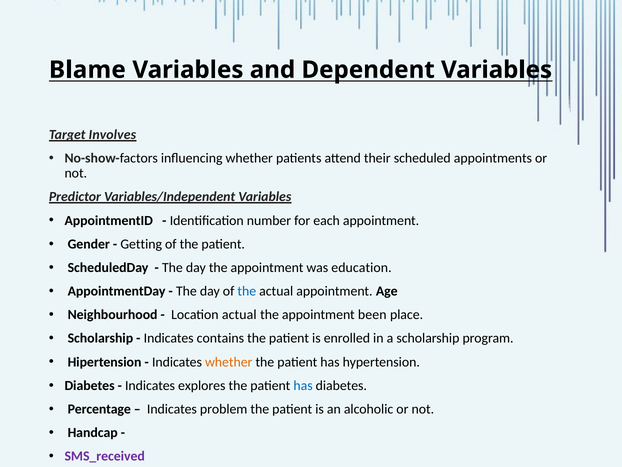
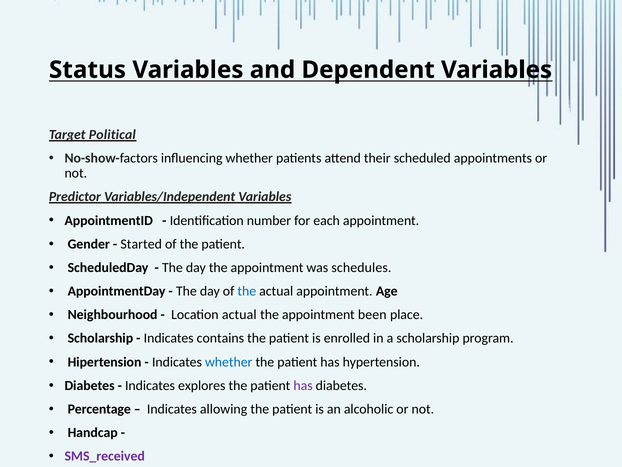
Blame: Blame -> Status (88, 70)
Involves: Involves -> Political (112, 135)
Getting: Getting -> Started (141, 244)
education: education -> schedules (361, 267)
whether colour: orange -> blue (229, 362)
has colour: blue -> purple (303, 385)
problem: problem -> allowing (224, 409)
